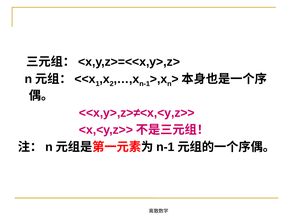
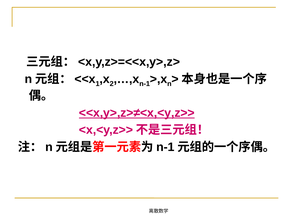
<<x,y>,z>≠<x,<y,z>> underline: none -> present (137, 113)
